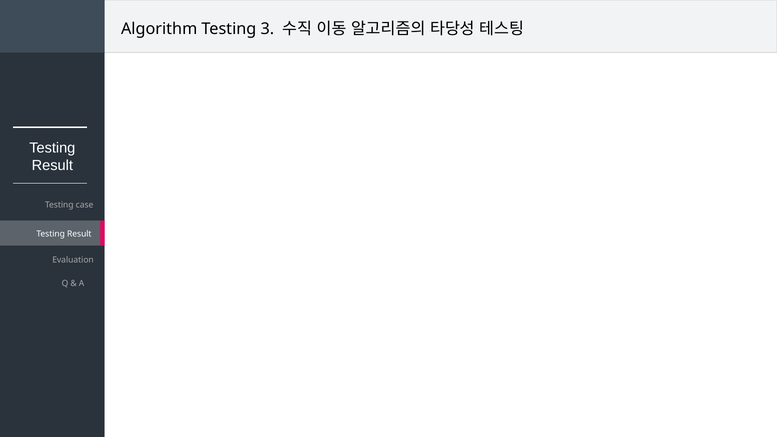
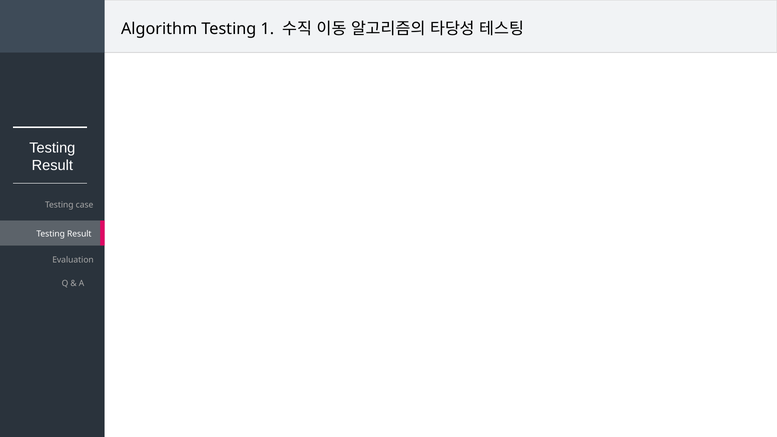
3: 3 -> 1 (267, 29)
